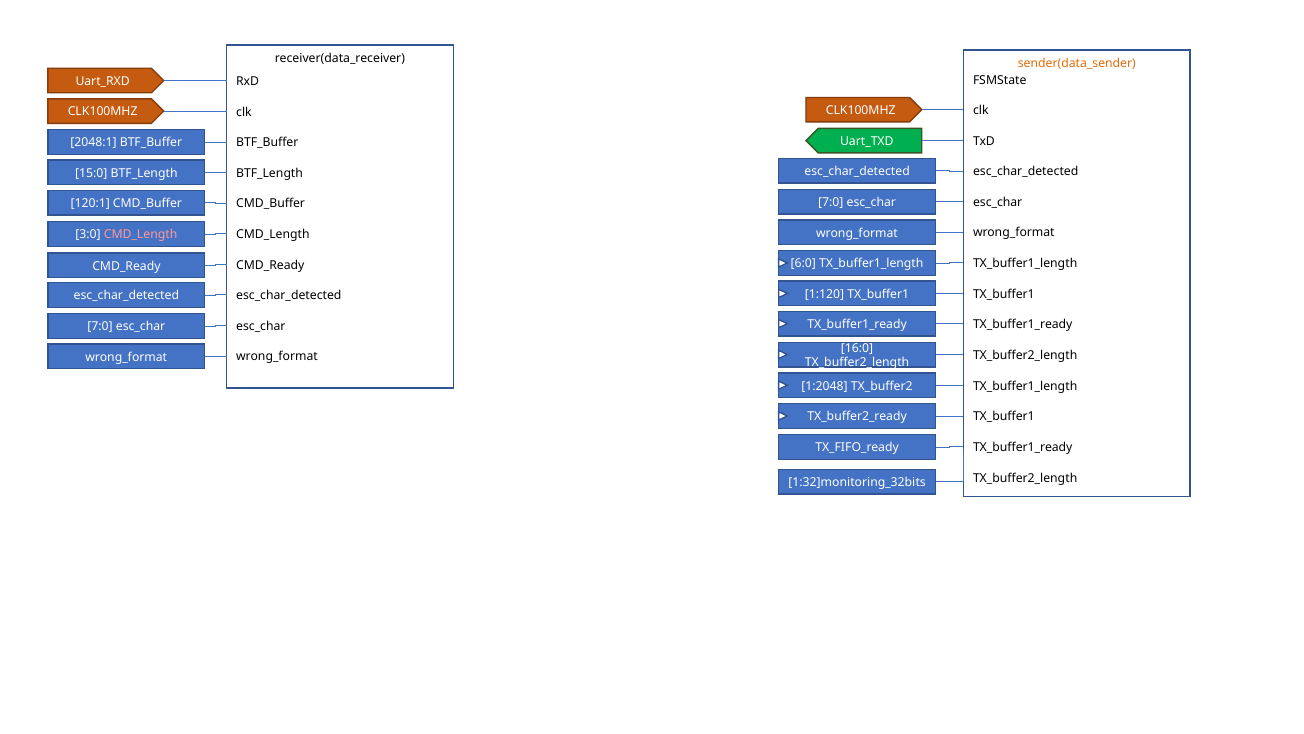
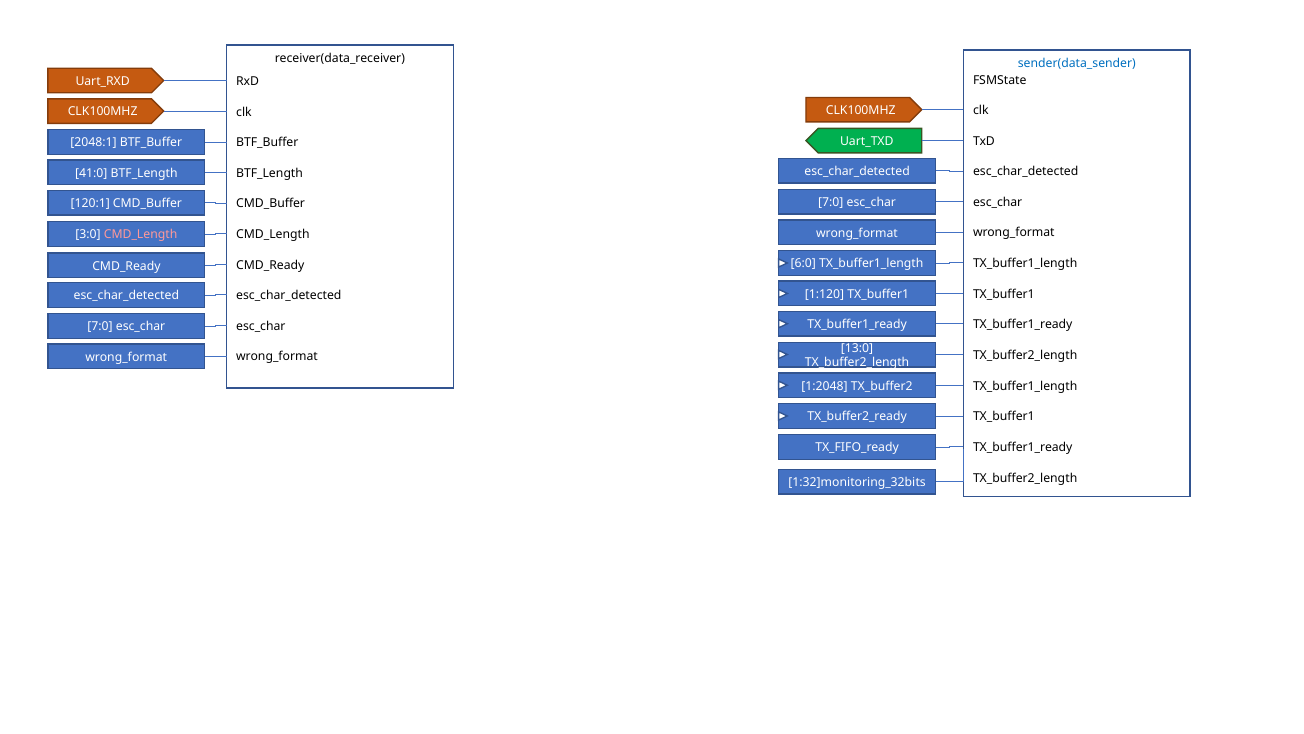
sender(data_sender colour: orange -> blue (1077, 63)
15:0: 15:0 -> 41:0 (91, 173)
16:0: 16:0 -> 13:0 (857, 348)
